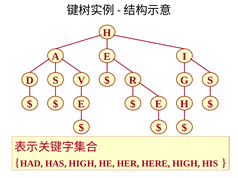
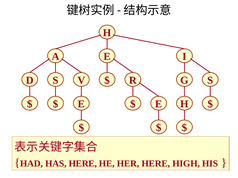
HAS HIGH: HIGH -> HERE (83, 164)
